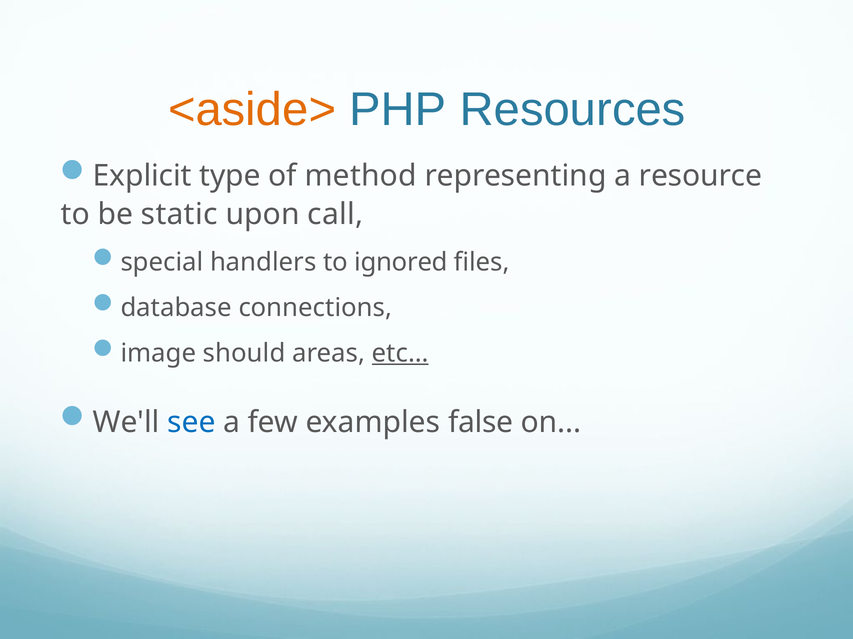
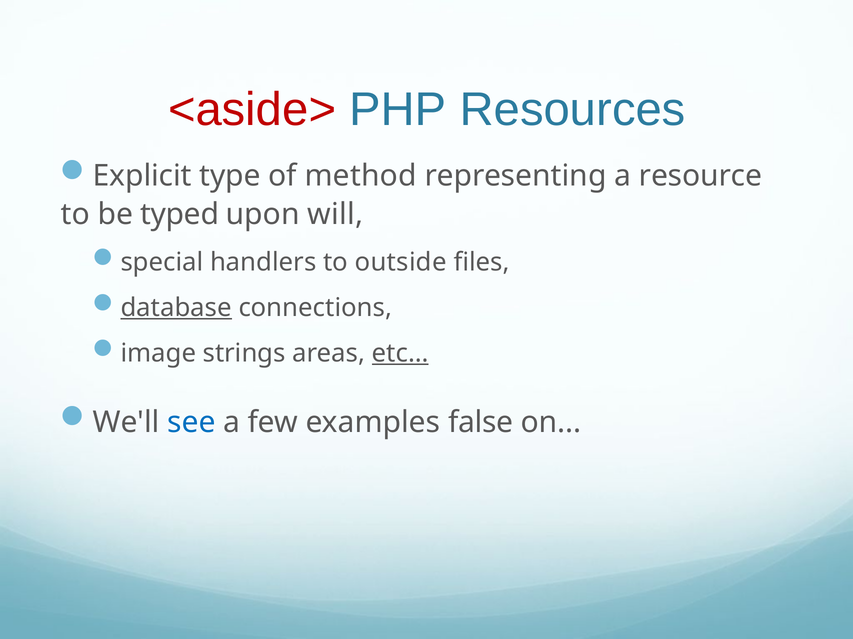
<aside> colour: orange -> red (252, 110)
static: static -> typed (180, 214)
call: call -> will (335, 214)
ignored: ignored -> outside (401, 262)
database underline: none -> present (176, 308)
should: should -> strings (244, 353)
